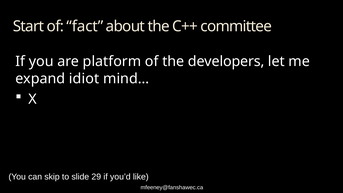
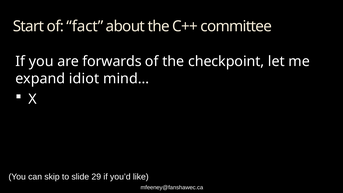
platform: platform -> forwards (112, 61)
developers: developers -> checkpoint (226, 61)
